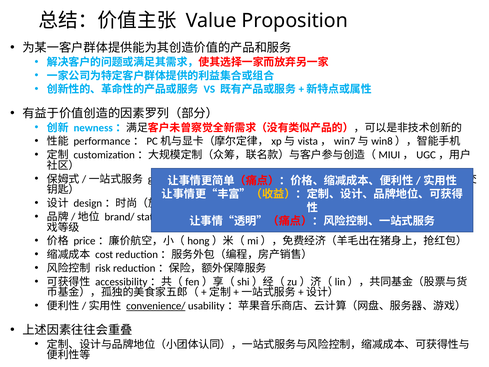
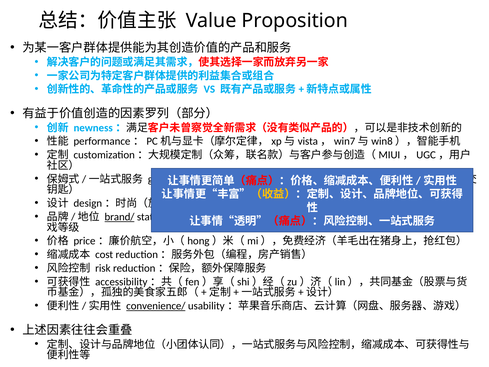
brand/ underline: none -> present (120, 217)
